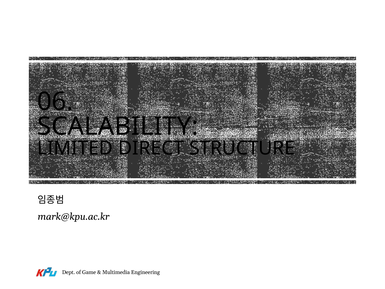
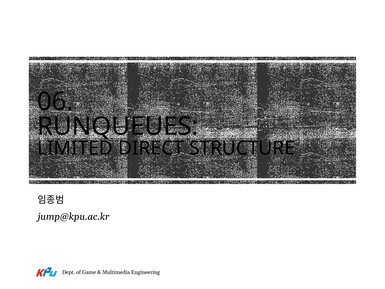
SCALABILITY: SCALABILITY -> RUNQUEUES (118, 126)
mark@kpu.ac.kr: mark@kpu.ac.kr -> jump@kpu.ac.kr (74, 217)
